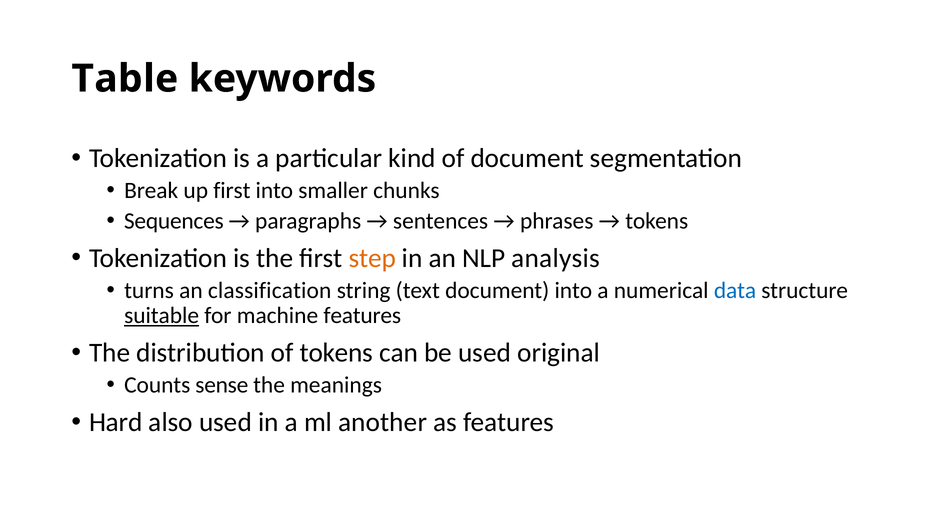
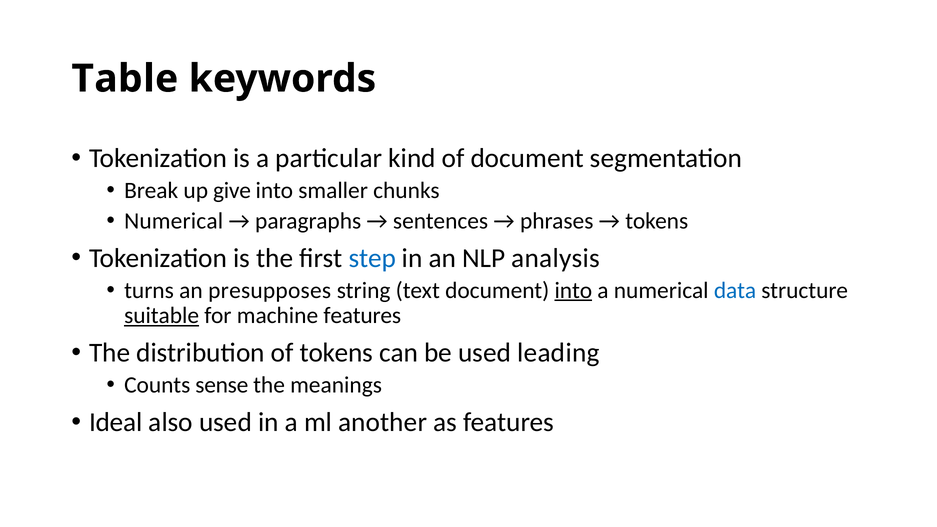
up first: first -> give (232, 191)
Sequences: Sequences -> Numerical (174, 221)
step colour: orange -> blue (372, 258)
classification: classification -> presupposes (270, 290)
into underline: none -> present (573, 290)
original: original -> leading (558, 353)
Hard: Hard -> Ideal (116, 422)
